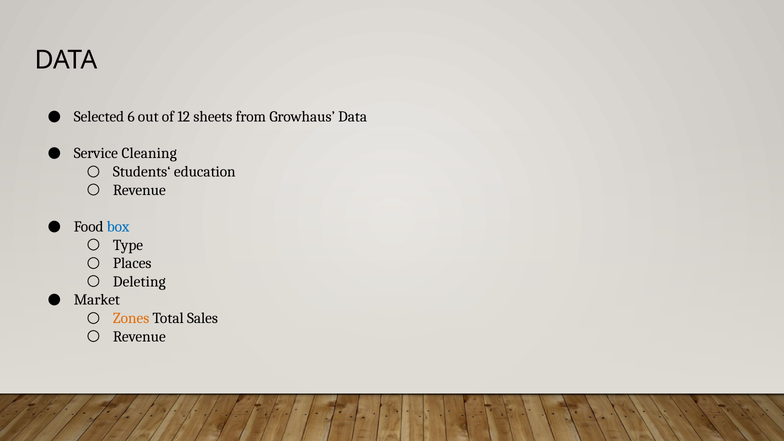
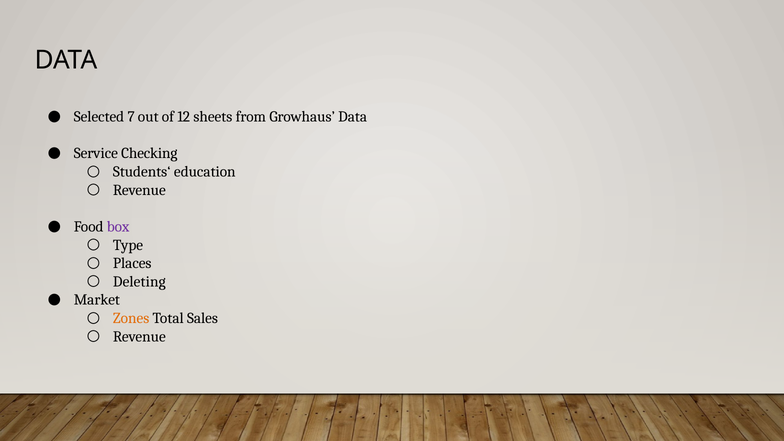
6: 6 -> 7 (131, 117)
Cleaning: Cleaning -> Checking (149, 153)
box colour: blue -> purple (118, 227)
